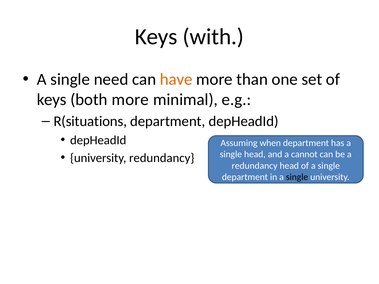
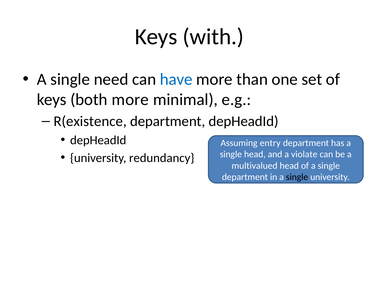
have colour: orange -> blue (176, 80)
R(situations: R(situations -> R(existence (90, 121)
when: when -> entry (270, 143)
cannot: cannot -> violate (304, 154)
redundancy: redundancy -> multivalued (255, 166)
